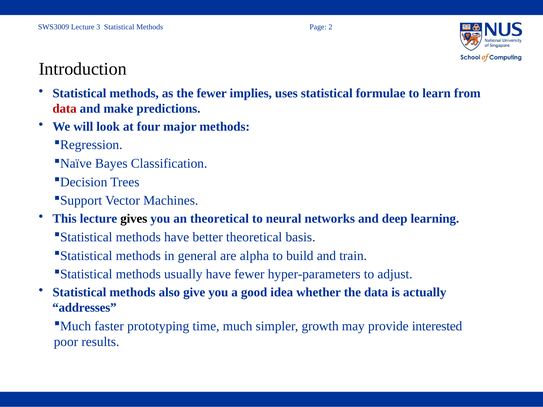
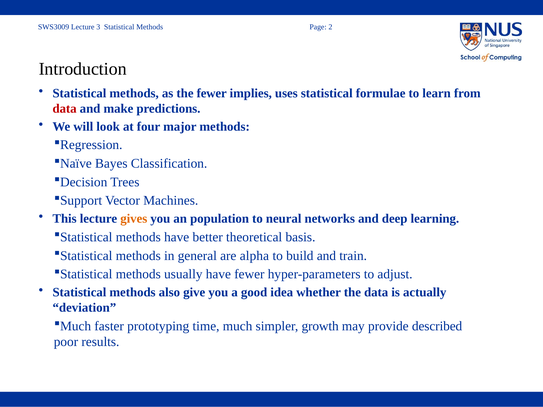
gives colour: black -> orange (134, 219)
an theoretical: theoretical -> population (220, 219)
addresses: addresses -> deviation (84, 308)
interested: interested -> described (437, 326)
